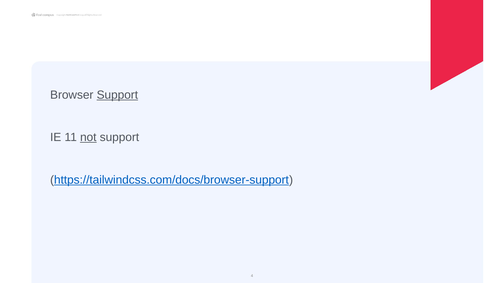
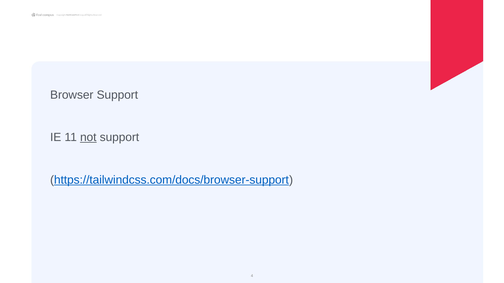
Support underline: present -> none (117, 95)
